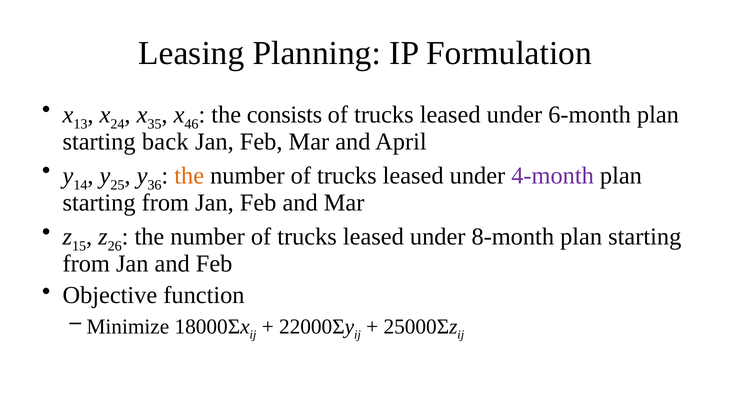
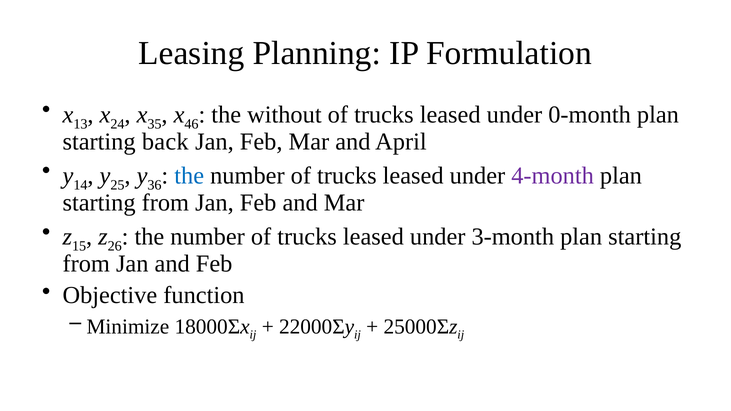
consists: consists -> without (284, 115)
6-month: 6-month -> 0-month (590, 115)
the colour: orange -> blue (189, 176)
8-month: 8-month -> 3-month (513, 237)
